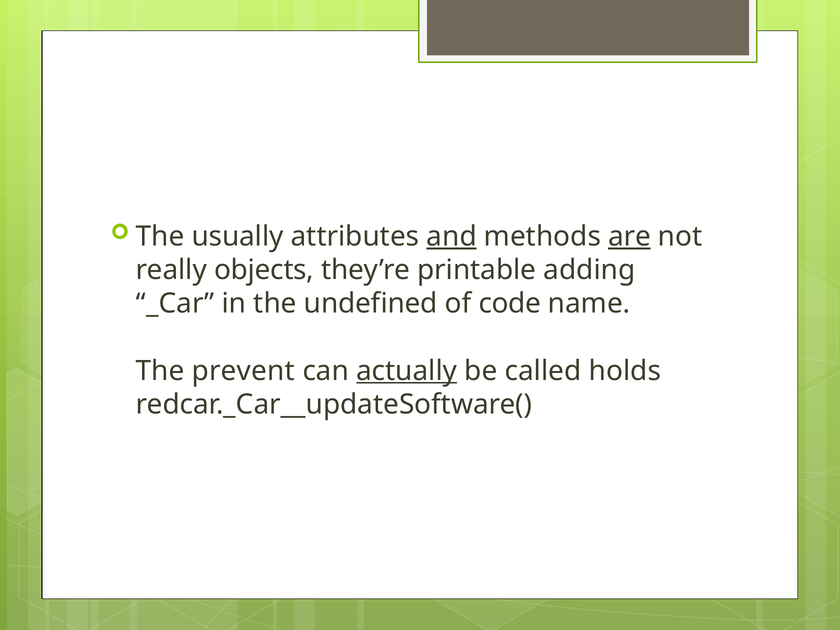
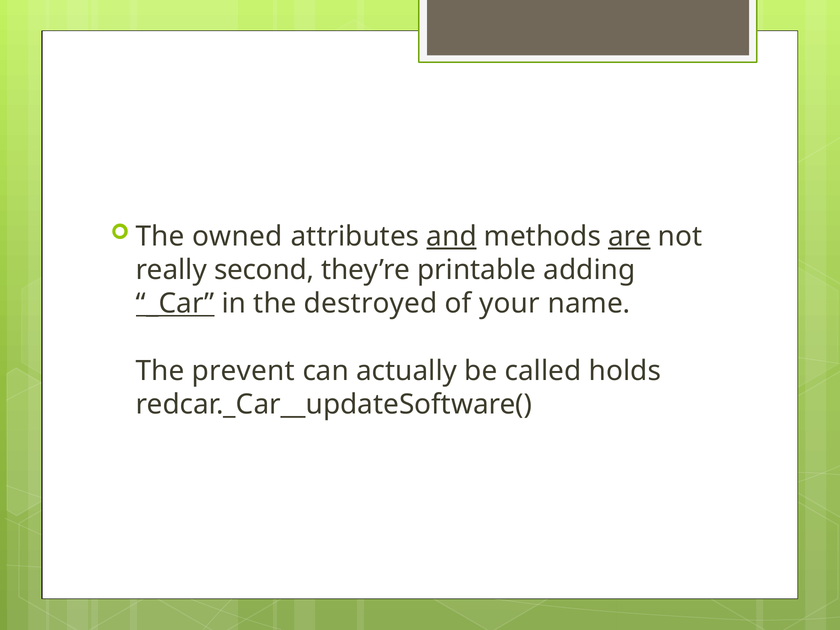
usually: usually -> owned (237, 236)
objects: objects -> second (264, 270)
_Car underline: none -> present (175, 304)
undefined: undefined -> destroyed (371, 304)
code: code -> your (510, 304)
actually underline: present -> none (407, 371)
